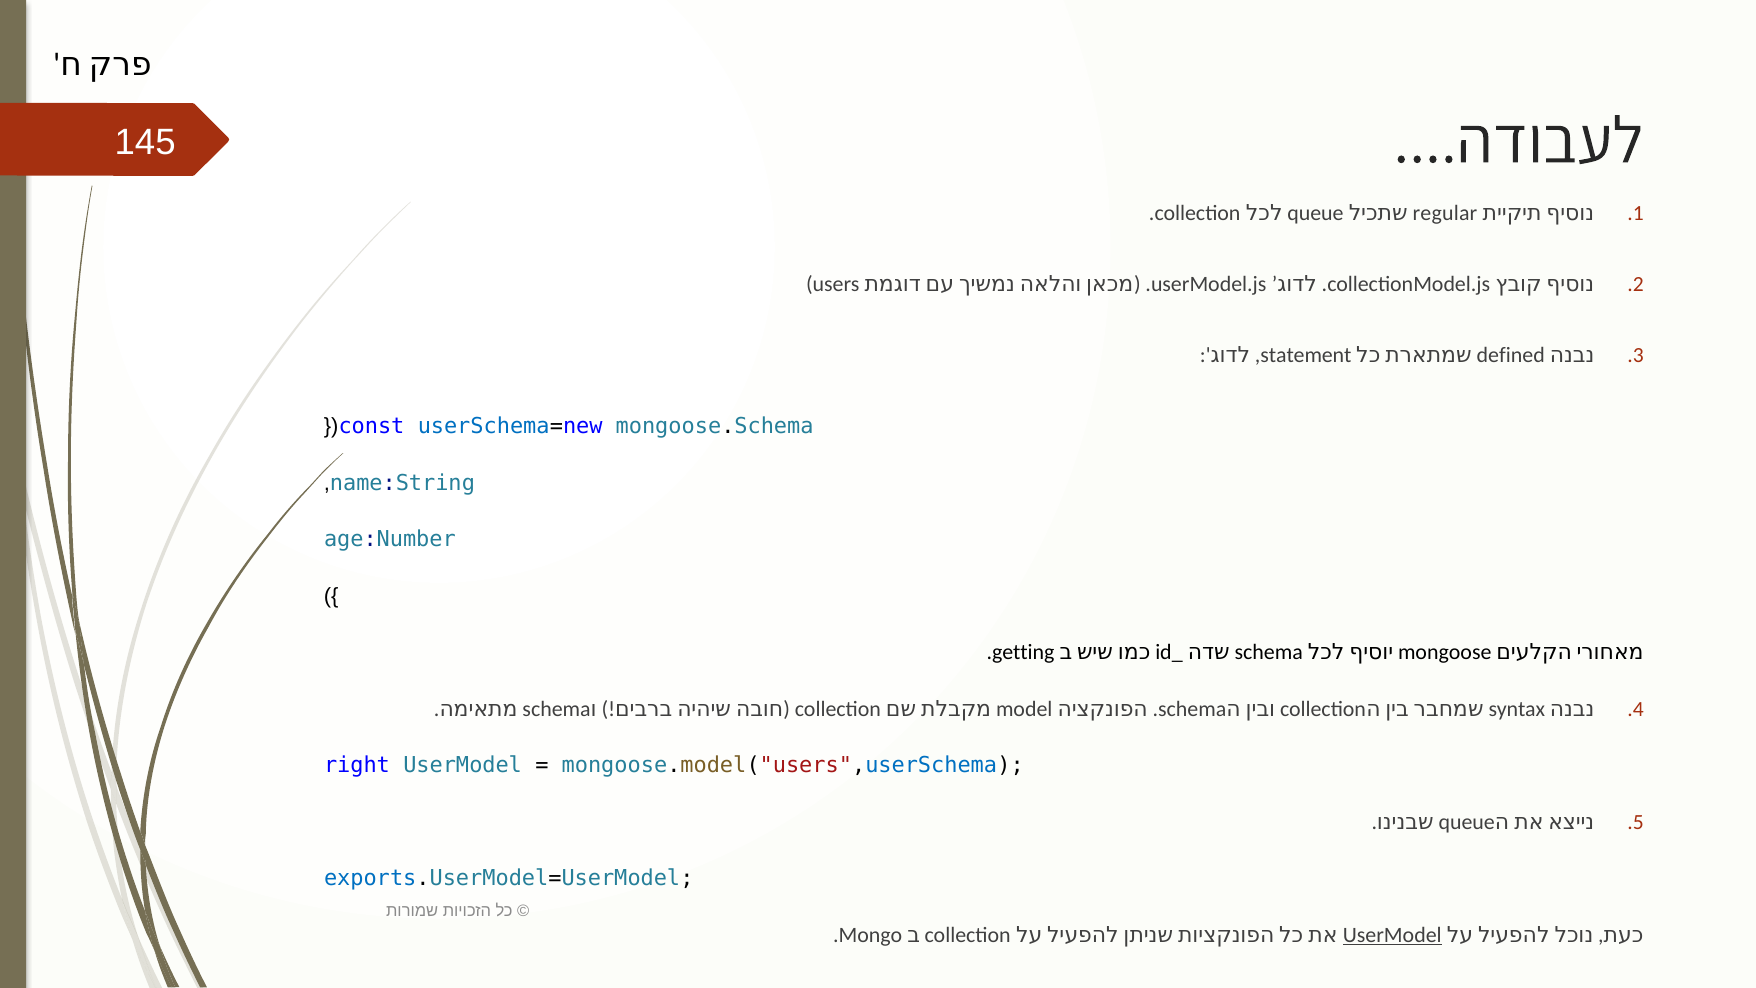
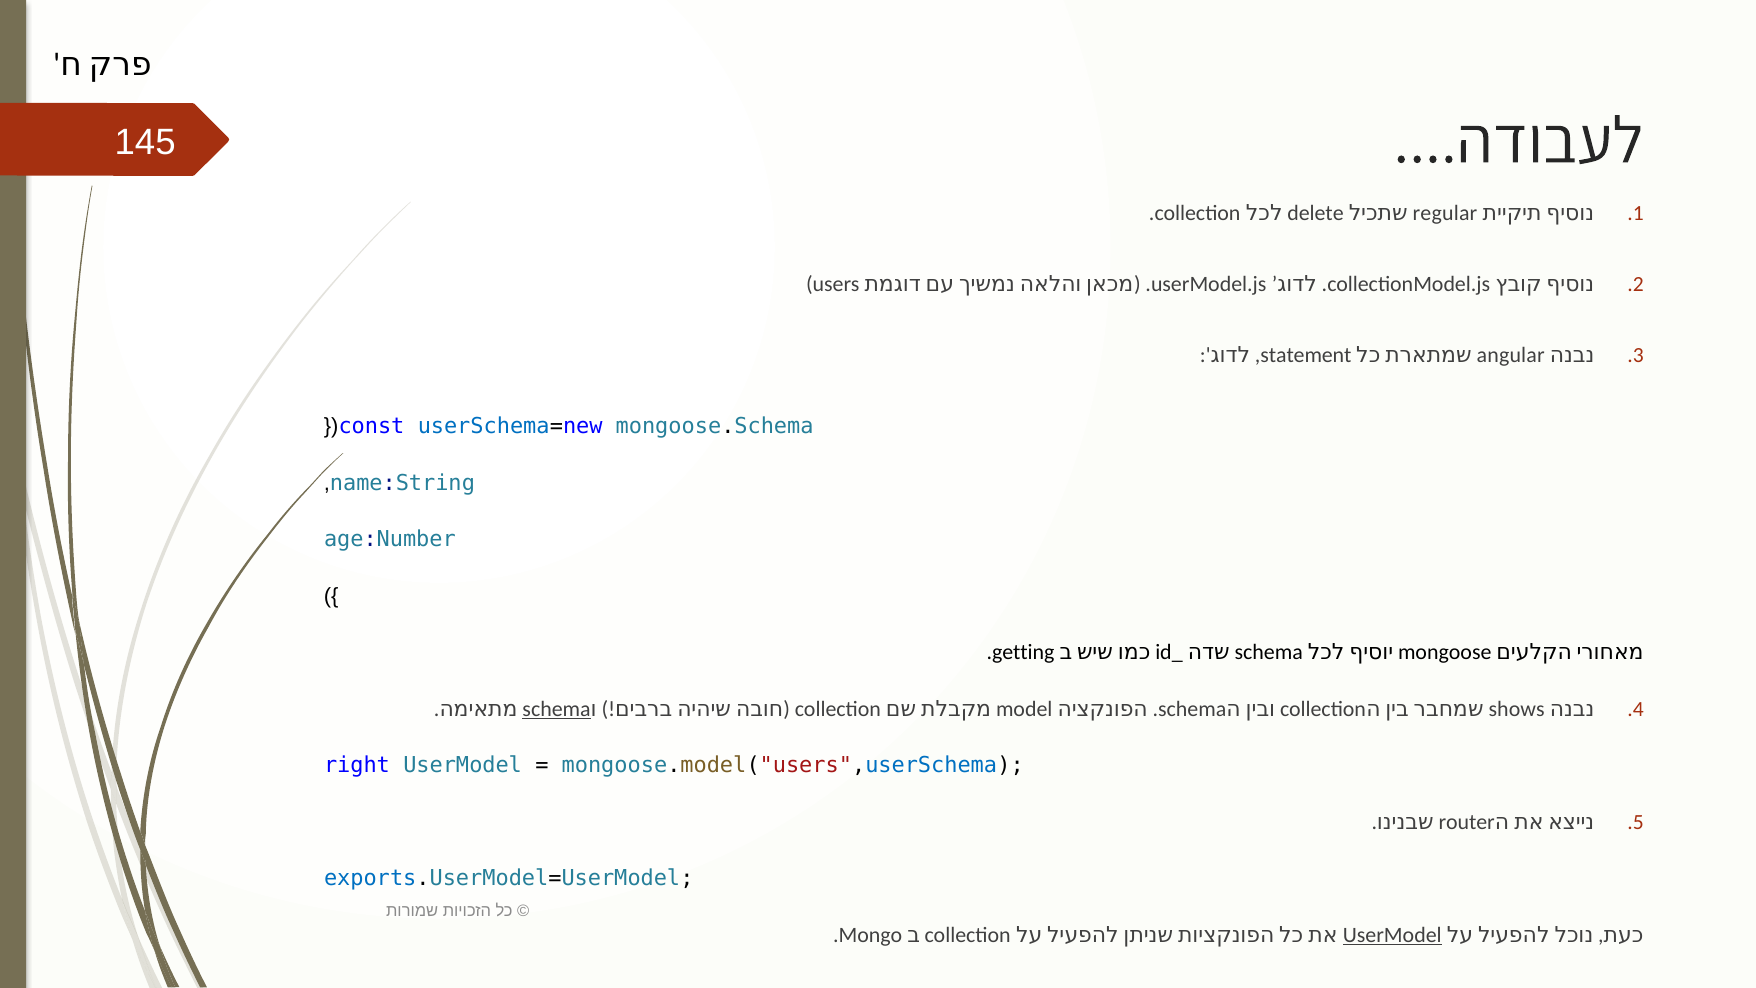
queue: queue -> delete (1316, 213)
defined: defined -> angular (1511, 356)
schema underline: none -> present (557, 709)
syntax: syntax -> shows (1517, 709)
queue: queue -> router (1467, 822)
